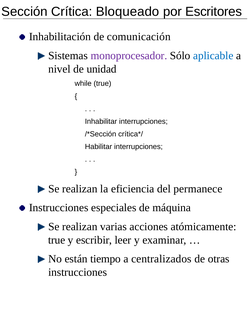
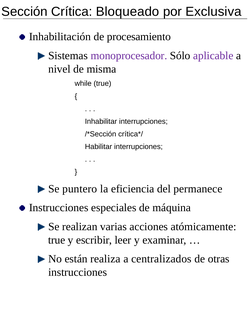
Escritores: Escritores -> Exclusiva (213, 12)
comunicación: comunicación -> procesamiento (139, 37)
aplicable colour: blue -> purple (213, 56)
unidad: unidad -> misma (101, 69)
realizan: realizan -> puntero (80, 189)
tiempo: tiempo -> realiza (105, 259)
